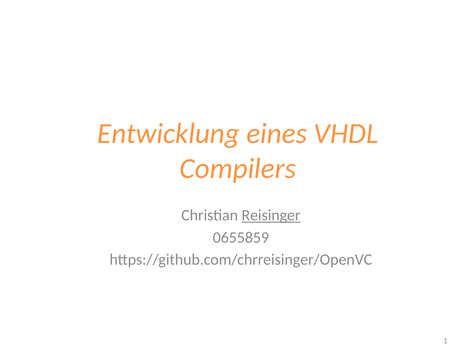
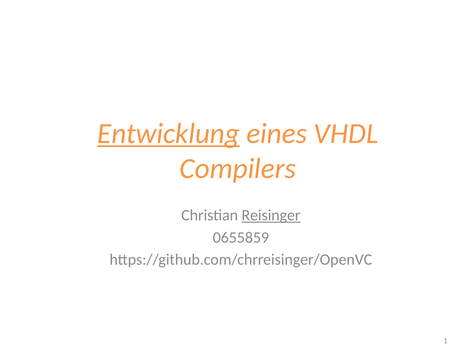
Entwicklung underline: none -> present (169, 134)
